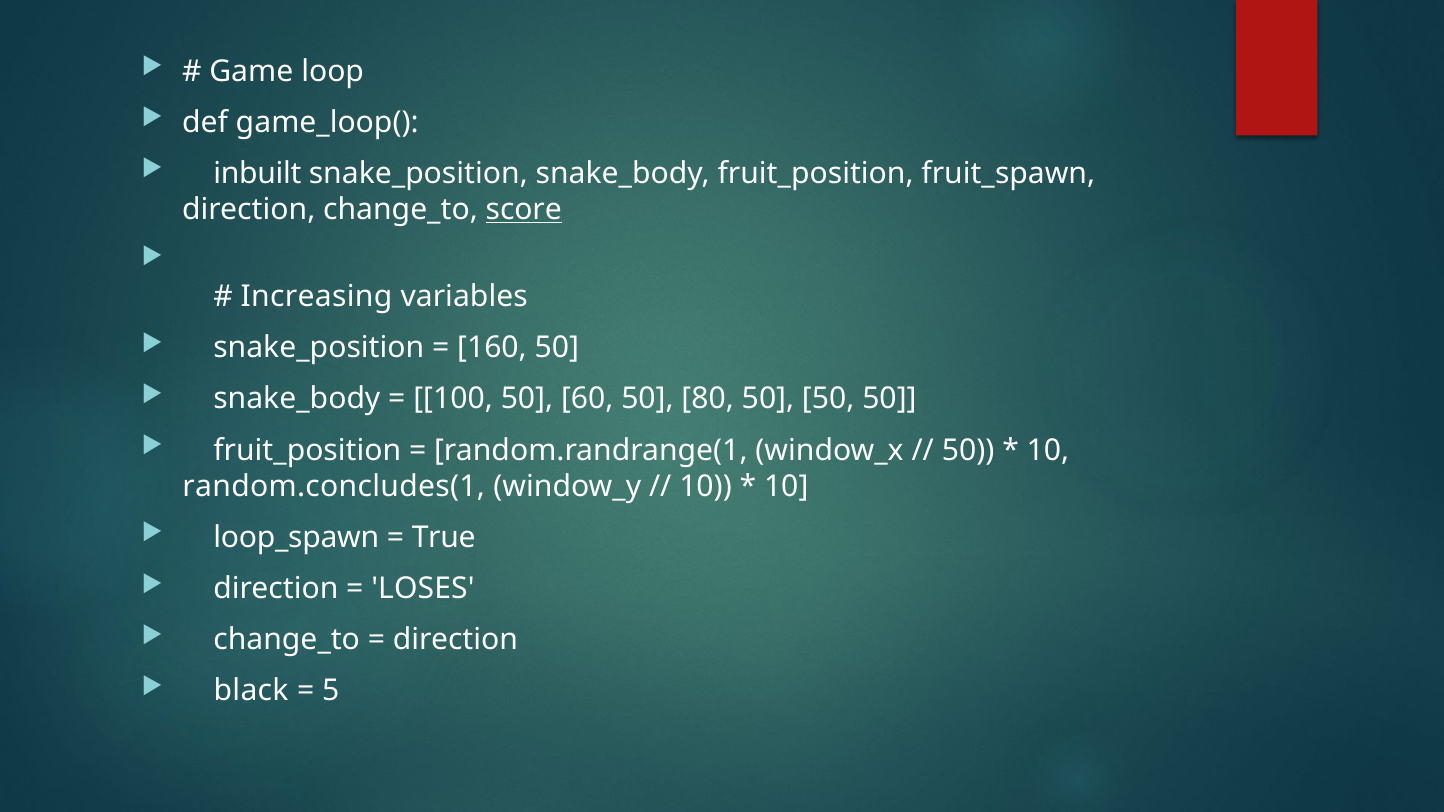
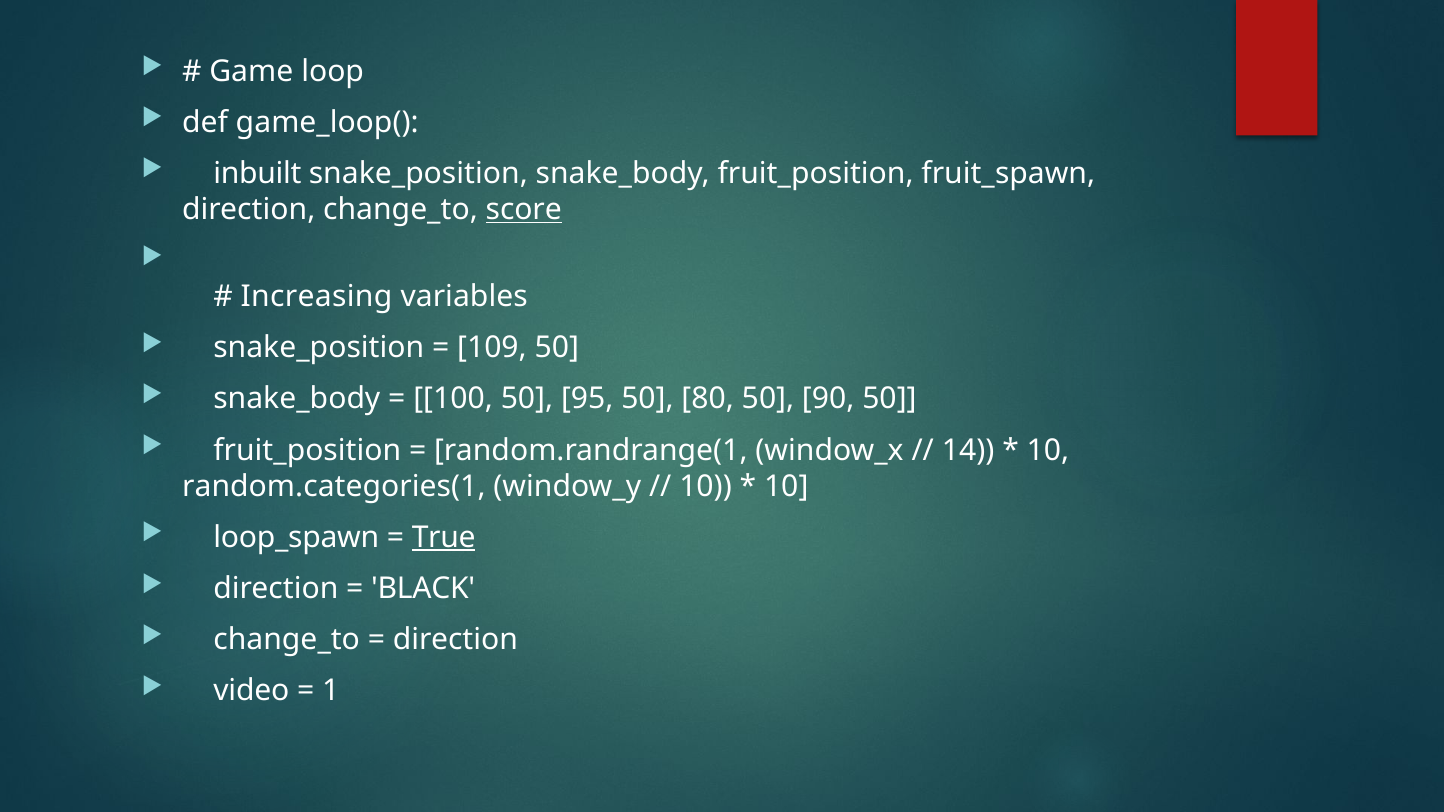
160: 160 -> 109 (492, 348)
60: 60 -> 95 (587, 399)
80 50 50: 50 -> 90 (828, 399)
50: 50 -> 14 (968, 450)
random.concludes(1: random.concludes(1 -> random.categories(1 (334, 486)
True underline: none -> present (444, 538)
LOSES: LOSES -> BLACK (423, 589)
black: black -> video (251, 691)
5: 5 -> 1 (331, 691)
